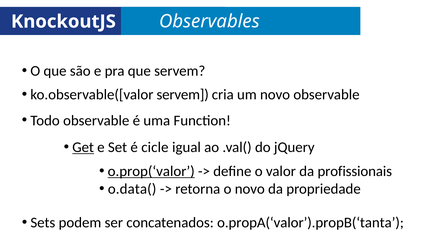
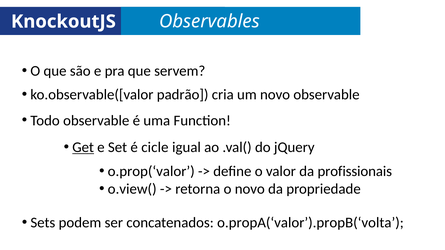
ko.observable([valor servem: servem -> padrão (183, 95)
o.prop(‘valor underline: present -> none (151, 172)
o.data(: o.data( -> o.view( (132, 189)
o.propA(‘valor’).propB(‘tanta: o.propA(‘valor’).propB(‘tanta -> o.propA(‘valor’).propB(‘volta (310, 223)
